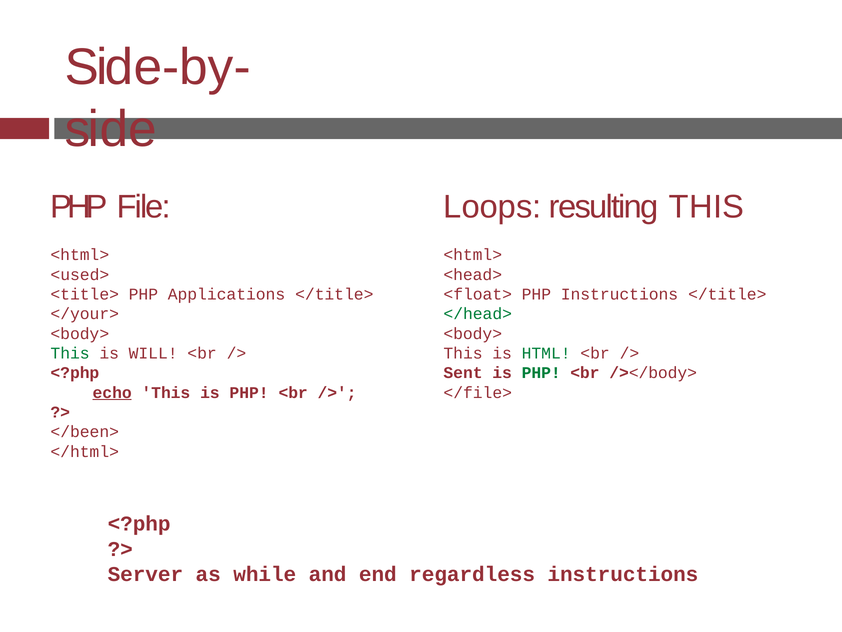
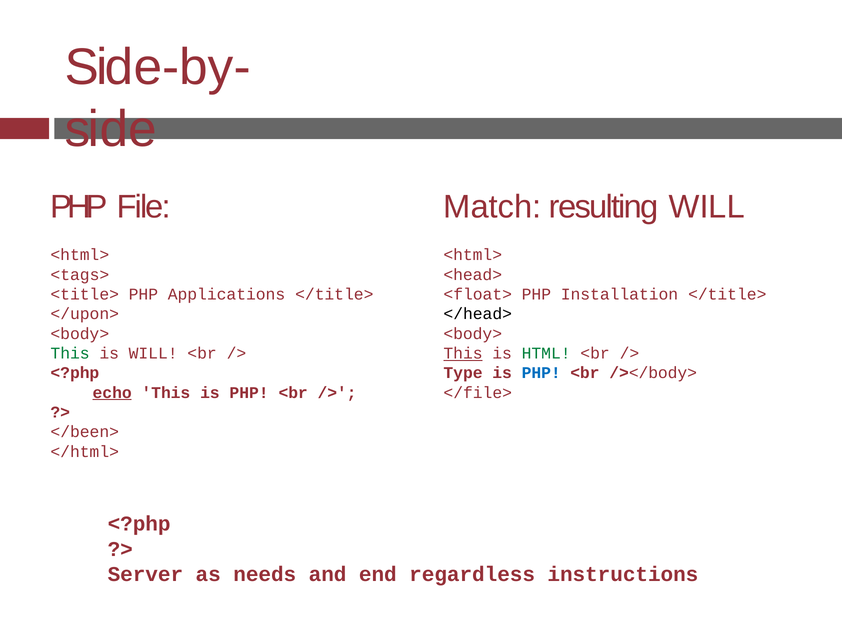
Loops: Loops -> Match (493, 207)
resulting THIS: THIS -> WILL (707, 207)
<used>: <used> -> <tags> (80, 274)
PHP Instructions: Instructions -> Installation (619, 294)
</your>: </your> -> </upon> (85, 314)
</head> colour: green -> black (478, 314)
This underline: none -> present (463, 353)
Sent: Sent -> Type (463, 373)
PHP colour: green -> blue (541, 373)
while: while -> needs (265, 574)
